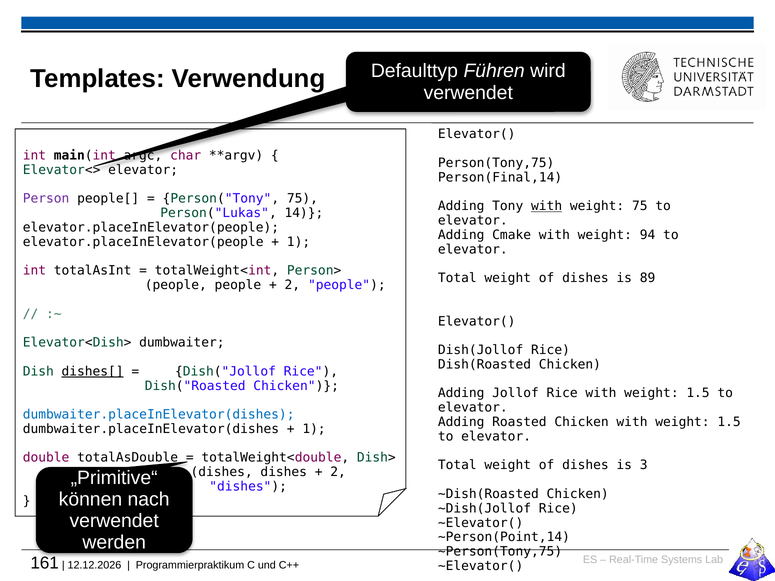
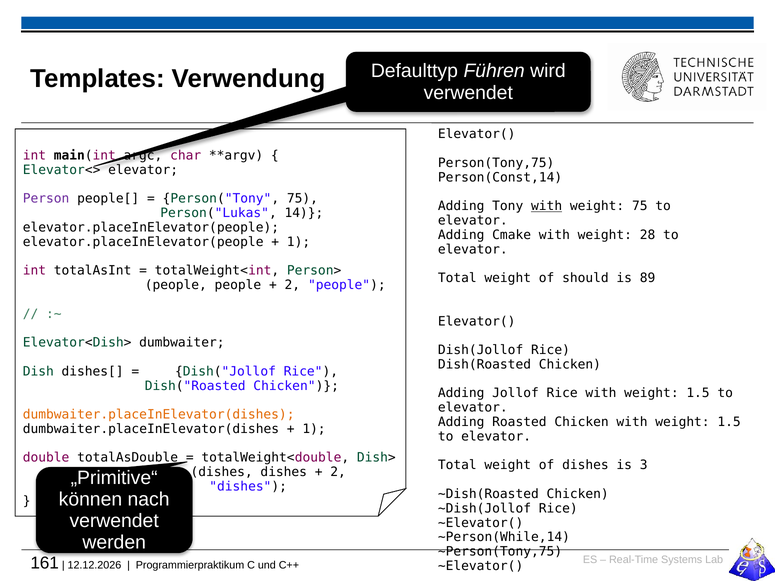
Person(Final,14: Person(Final,14 -> Person(Const,14 (500, 177)
94: 94 -> 28 (648, 235)
dishes: dishes -> should (585, 278)
dishes[ underline: present -> none (93, 372)
dumbwaiter.placeInElevator(dishes colour: blue -> orange (159, 415)
~Person(Point,14: ~Person(Point,14 -> ~Person(While,14 (504, 537)
